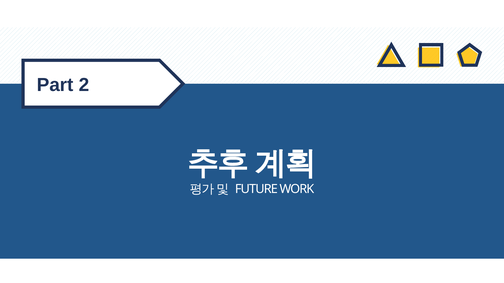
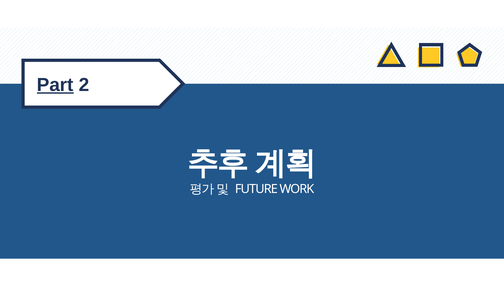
Part underline: none -> present (55, 85)
